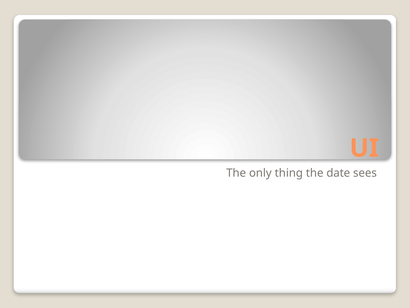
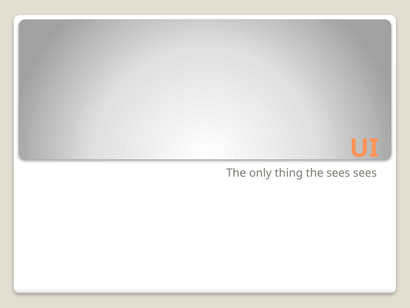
the date: date -> sees (338, 173)
